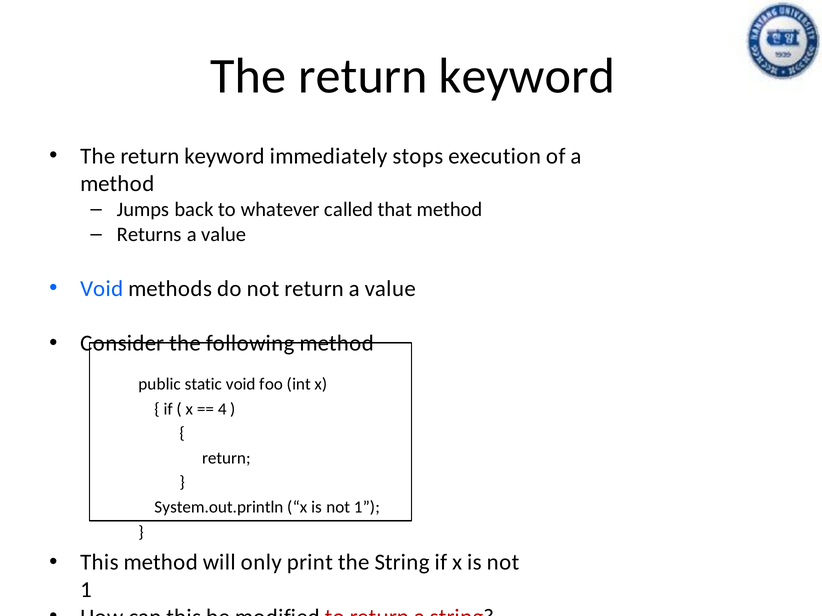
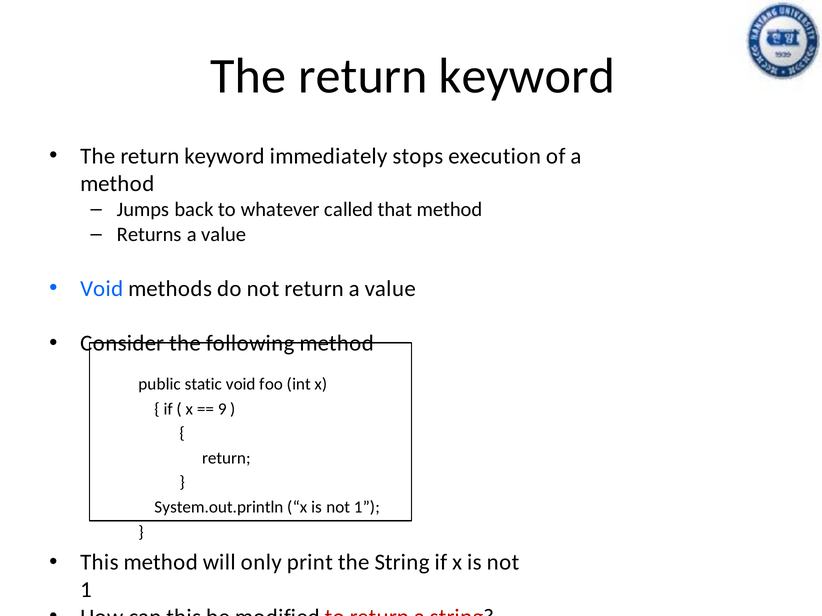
4: 4 -> 9 (222, 409)
